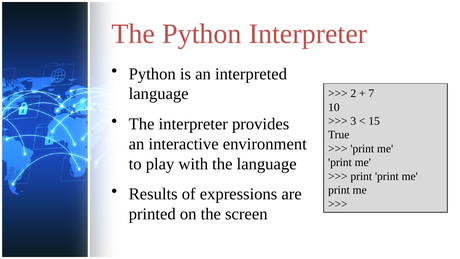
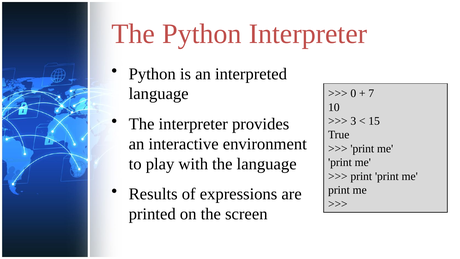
2: 2 -> 0 (353, 93)
